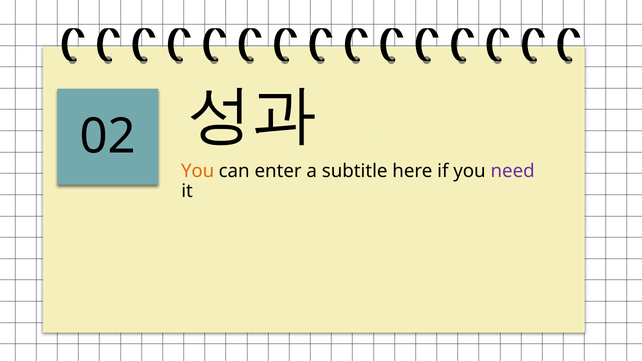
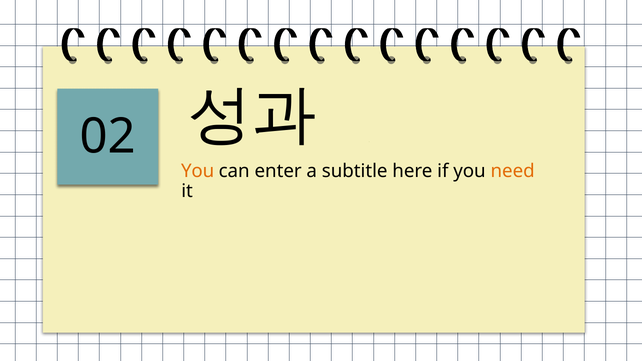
need colour: purple -> orange (513, 171)
